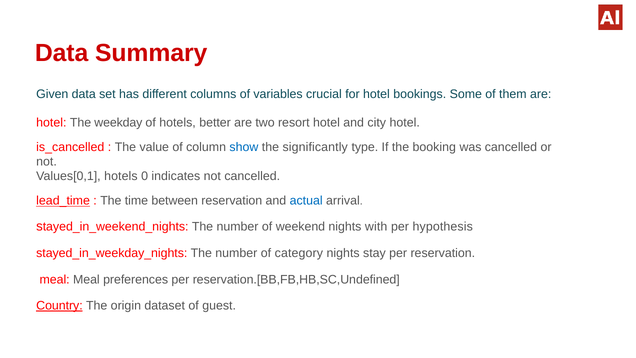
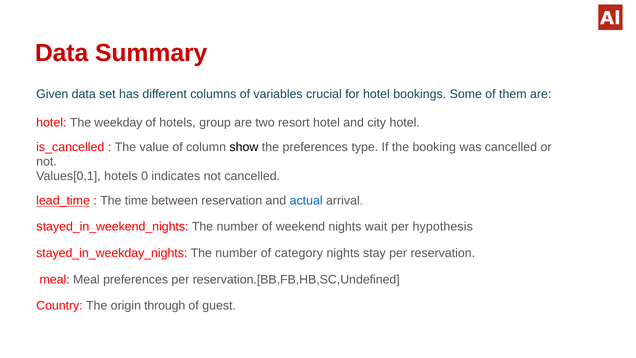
better: better -> group (215, 123)
show colour: blue -> black (244, 147)
the significantly: significantly -> preferences (315, 147)
with: with -> wait (376, 227)
Country underline: present -> none (59, 305)
dataset: dataset -> through (165, 305)
